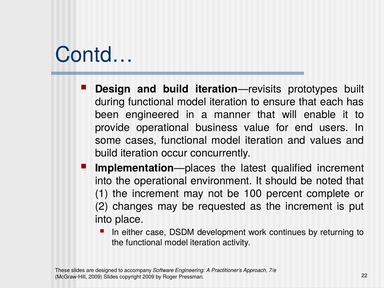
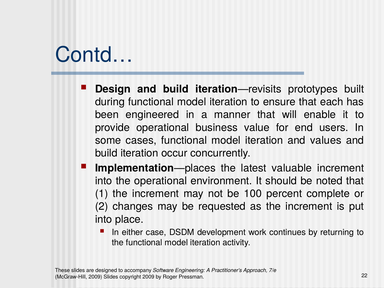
qualified: qualified -> valuable (292, 168)
